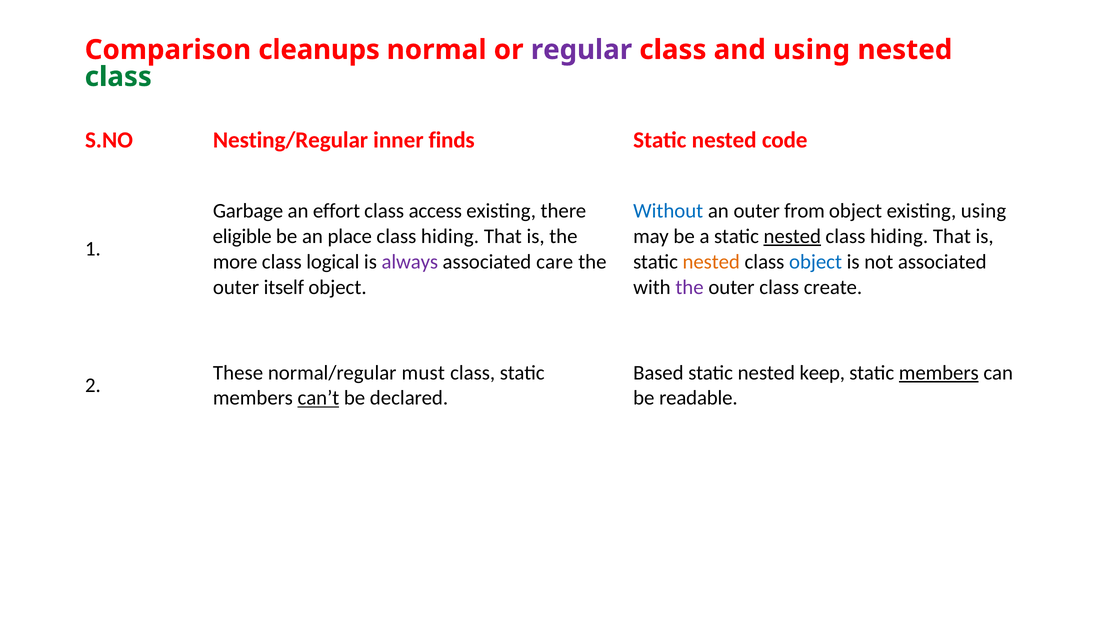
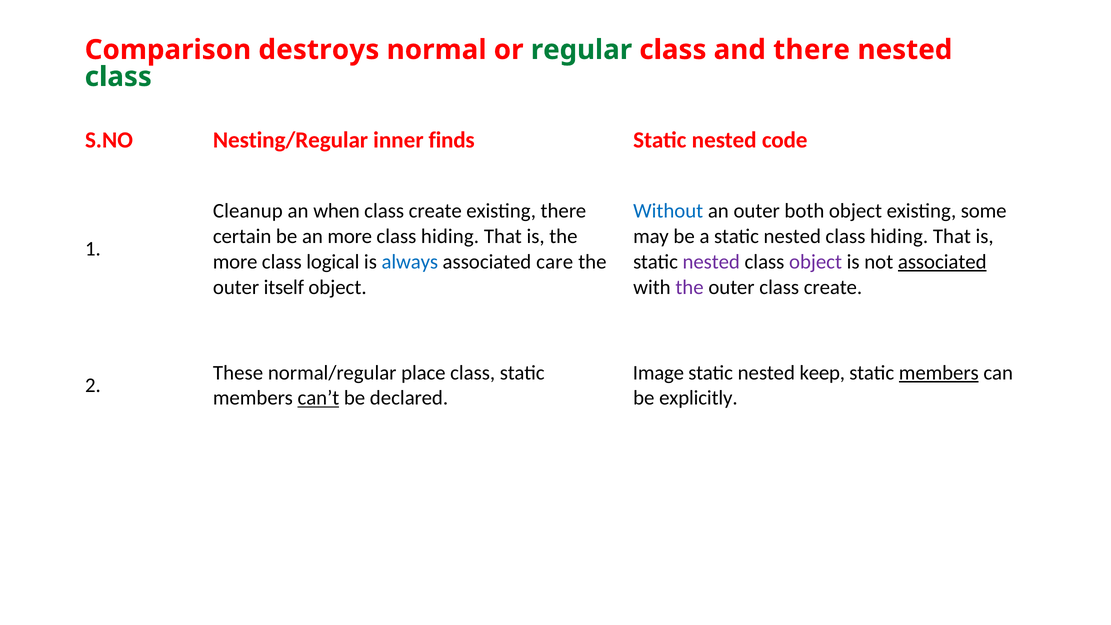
cleanups: cleanups -> destroys (319, 50)
regular colour: purple -> green (581, 50)
and using: using -> there (812, 50)
Garbage: Garbage -> Cleanup (248, 211)
effort: effort -> when (337, 211)
access: access -> create (435, 211)
from: from -> both (804, 211)
existing using: using -> some (984, 211)
eligible: eligible -> certain (242, 236)
an place: place -> more (350, 236)
nested underline: present -> none (792, 236)
always colour: purple -> blue (410, 262)
nested colour: orange -> purple (711, 262)
object colour: blue -> purple (816, 262)
associated underline: none -> present (942, 262)
must: must -> place (423, 373)
Based: Based -> Image (658, 373)
readable: readable -> explicitly (698, 398)
